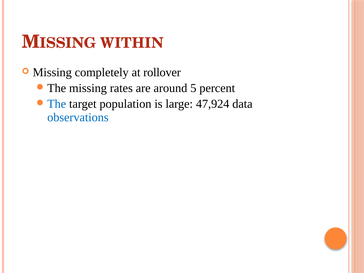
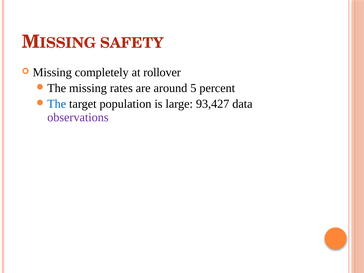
WITHIN: WITHIN -> SAFETY (132, 43)
47,924: 47,924 -> 93,427 (213, 104)
observations colour: blue -> purple (78, 117)
